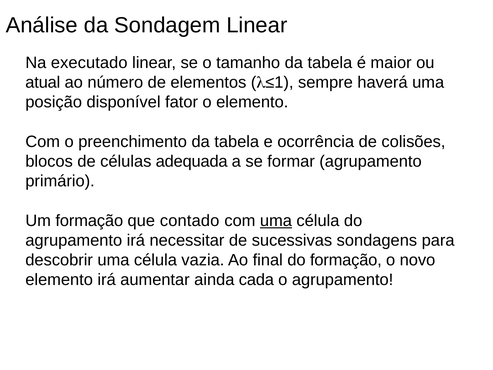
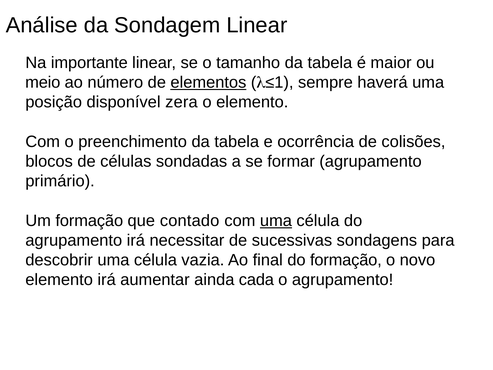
executado: executado -> importante (89, 63)
atual: atual -> meio (43, 82)
elementos underline: none -> present (208, 82)
fator: fator -> zera (181, 102)
adequada: adequada -> sondadas (192, 161)
